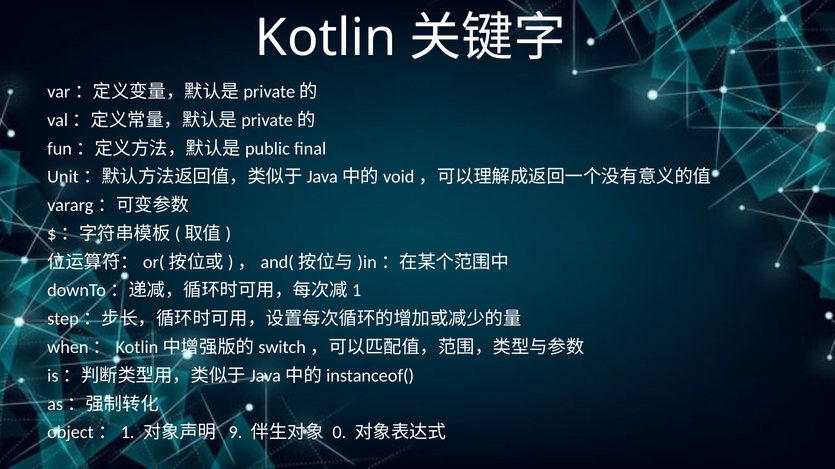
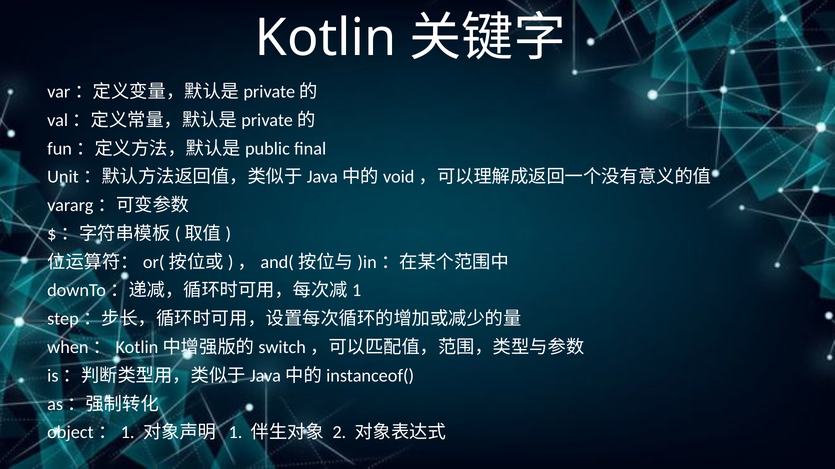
9: 9 -> 1 (235, 433)
0: 0 -> 2 (339, 433)
